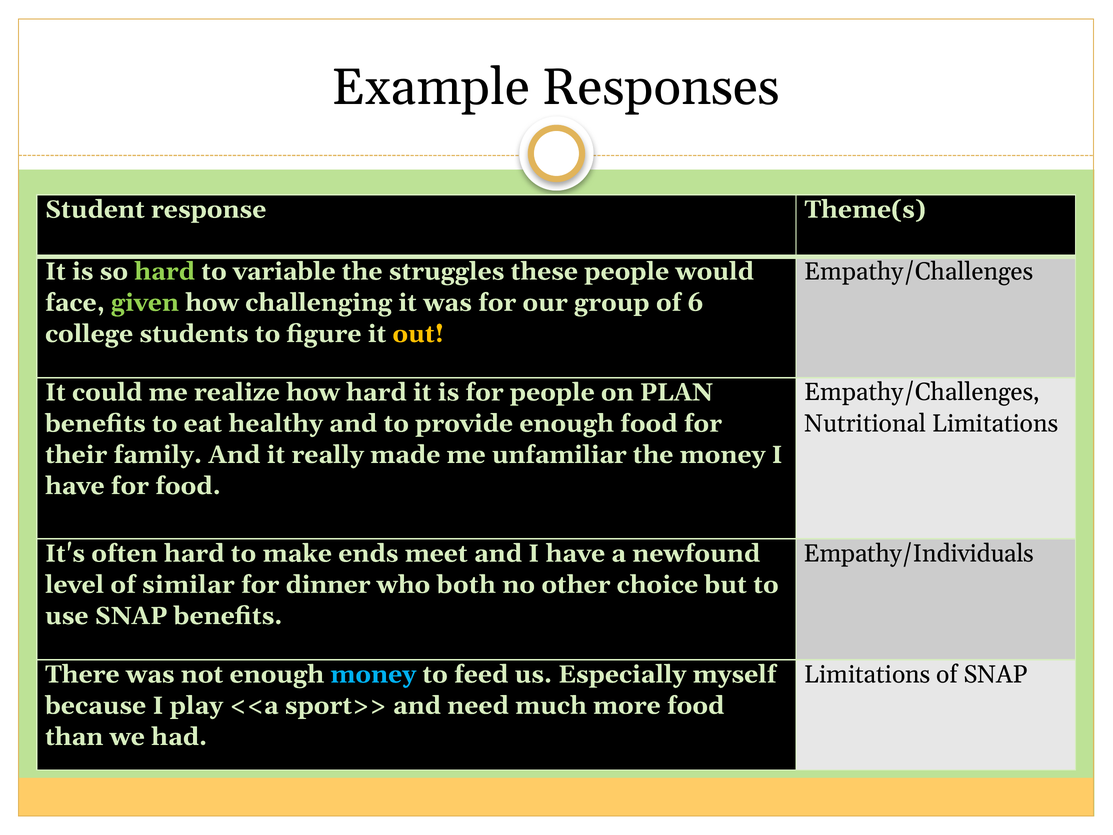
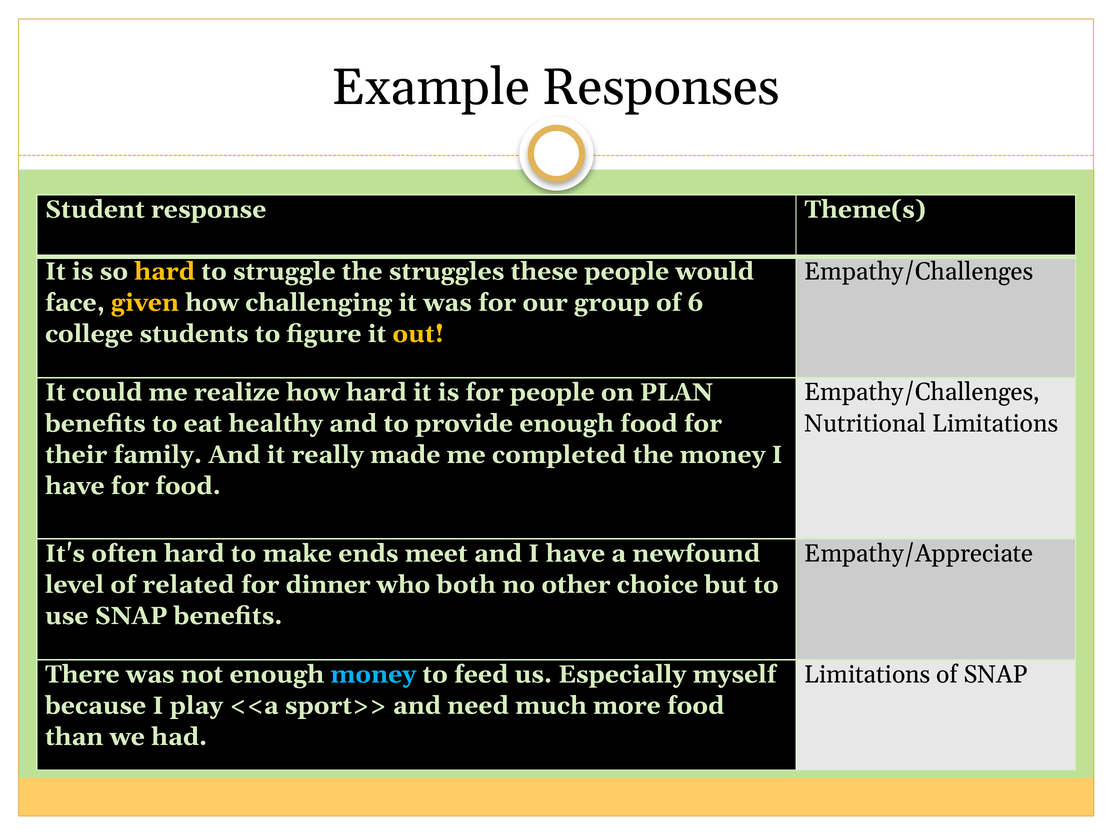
hard colour: light green -> yellow (165, 271)
variable: variable -> struggle (284, 271)
given colour: light green -> yellow (145, 303)
unfamiliar: unfamiliar -> completed (559, 455)
Empathy/Individuals: Empathy/Individuals -> Empathy/Appreciate (919, 553)
similar: similar -> related (188, 585)
